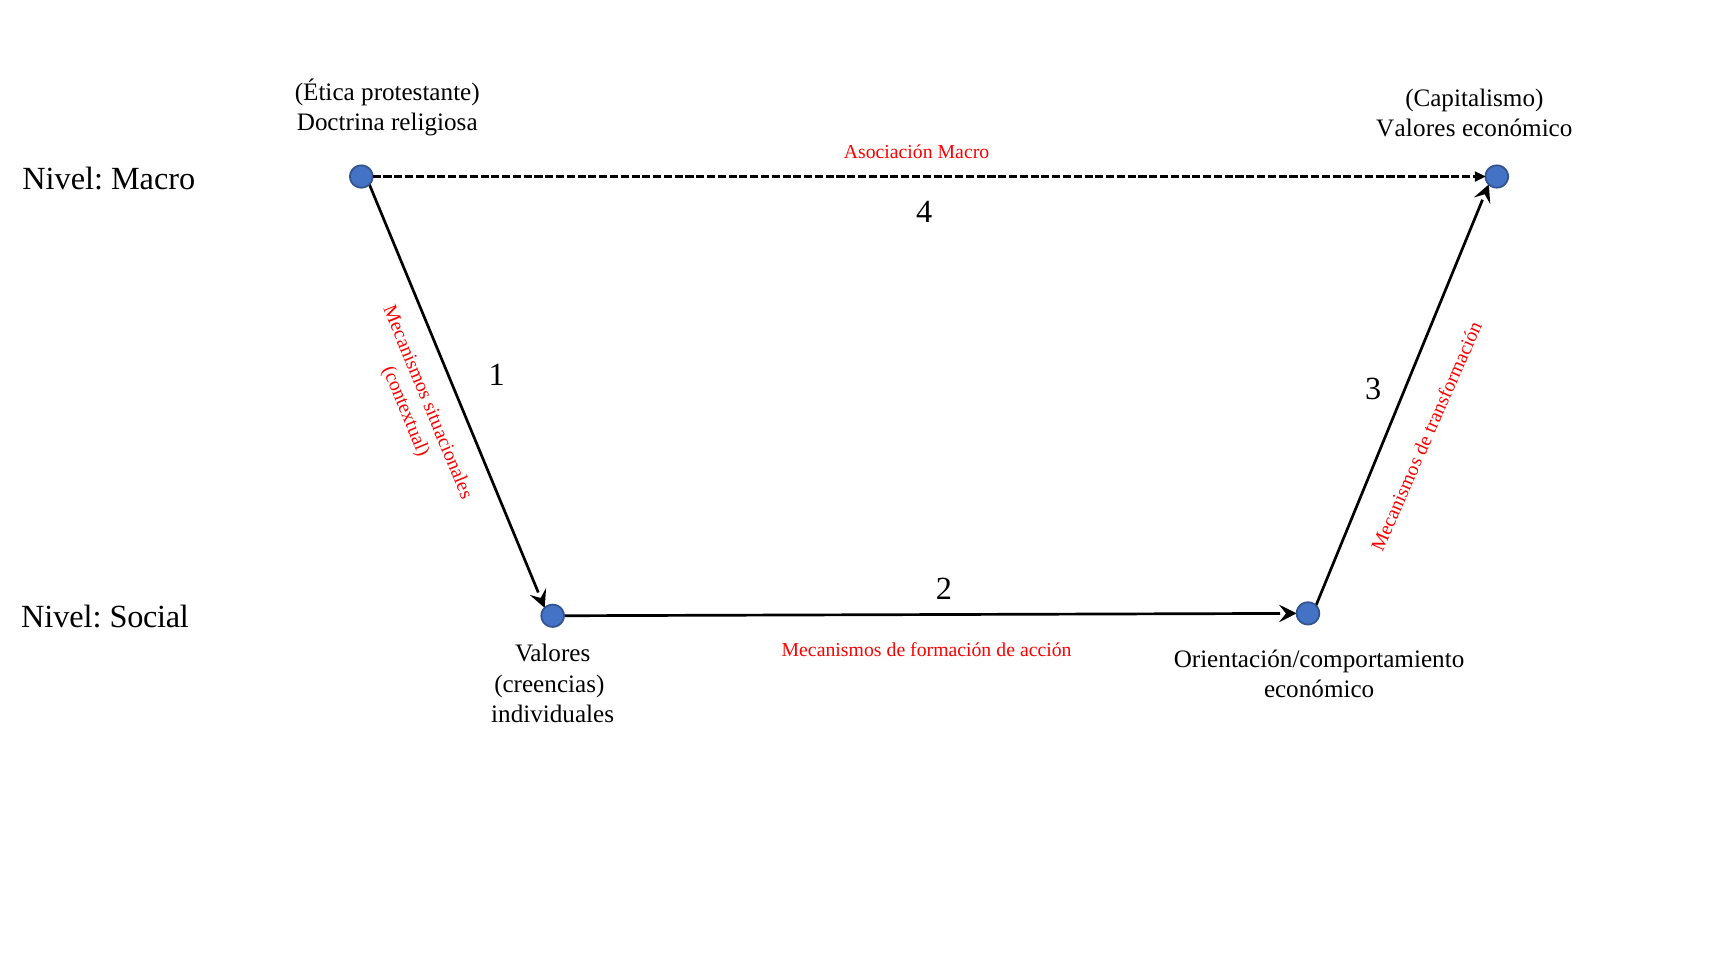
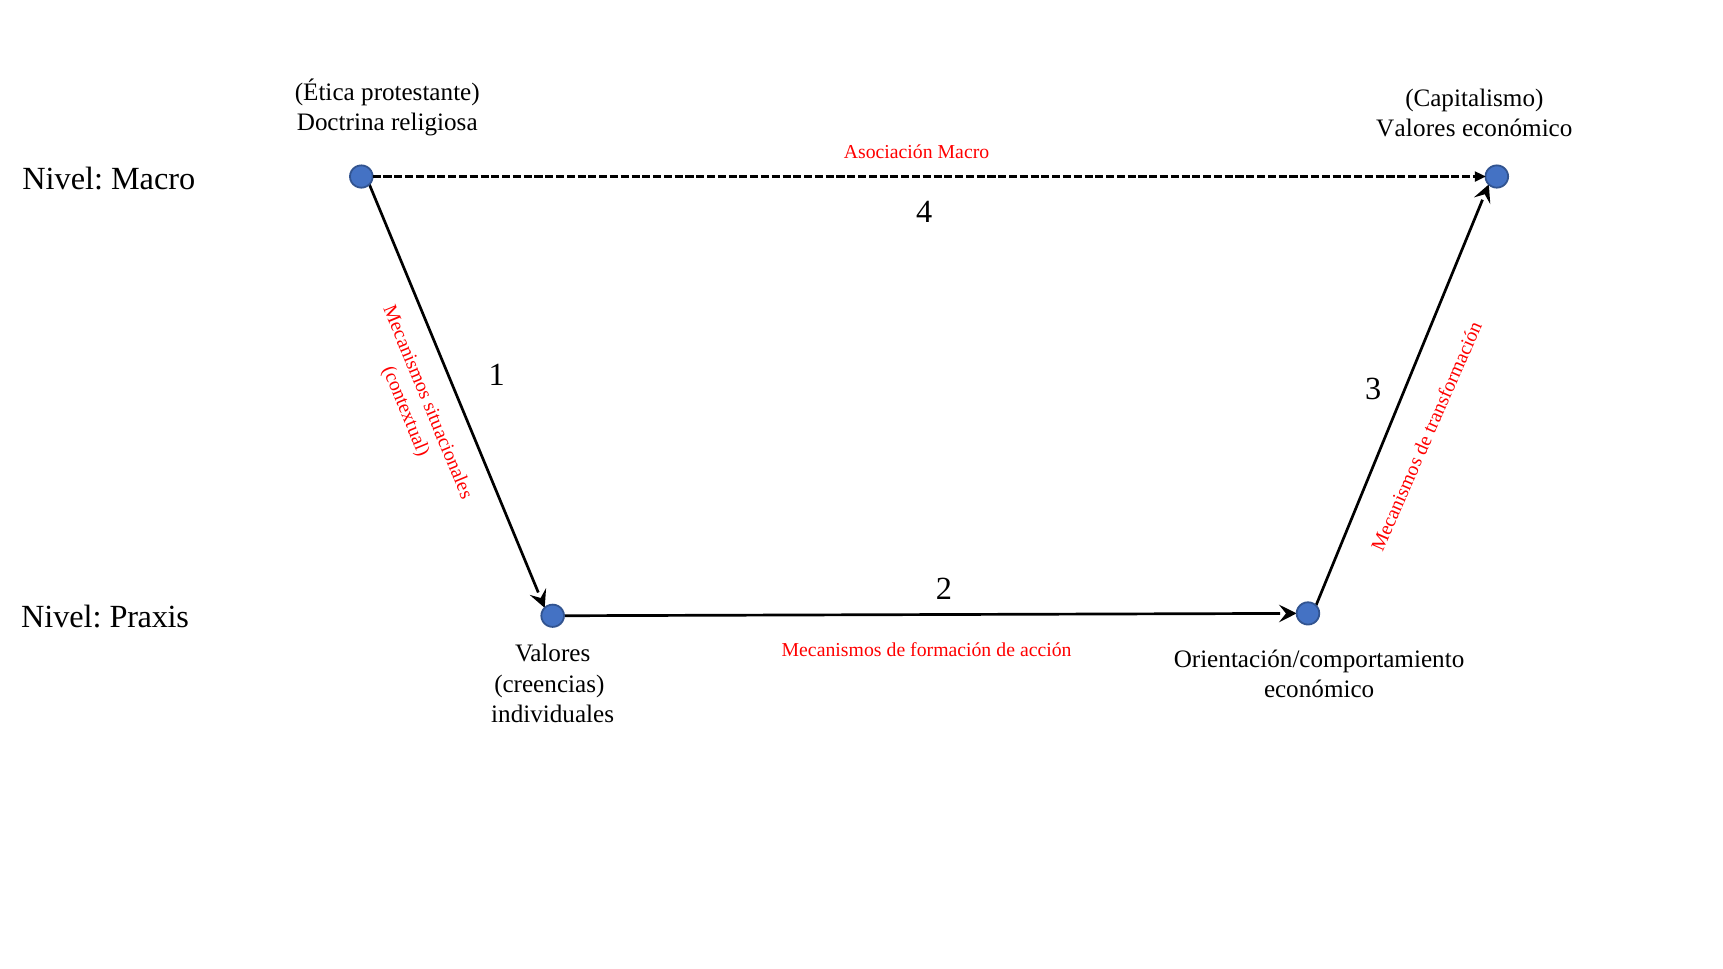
Social: Social -> Praxis (149, 617)
